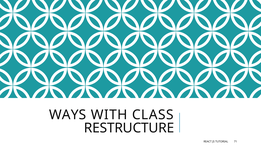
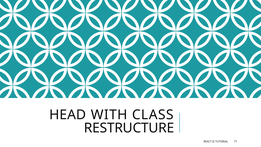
WAYS: WAYS -> HEAD (68, 115)
